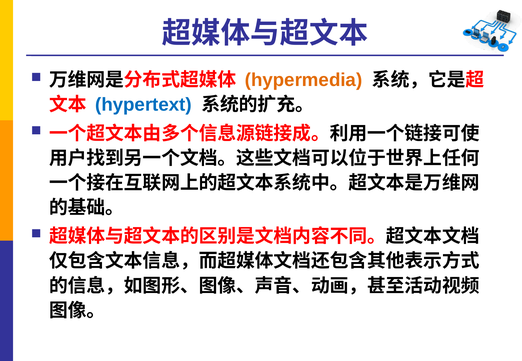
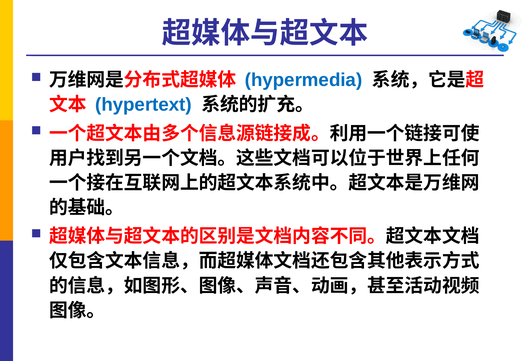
hypermedia colour: orange -> blue (304, 80)
